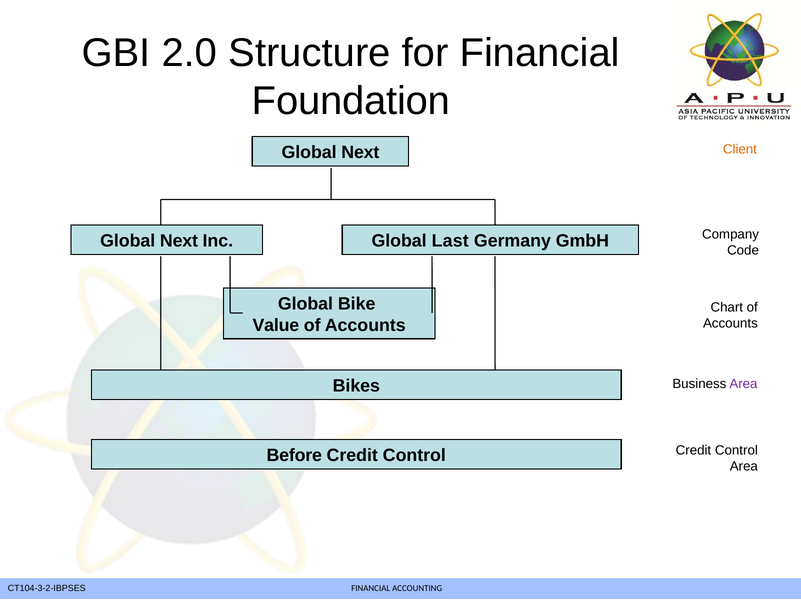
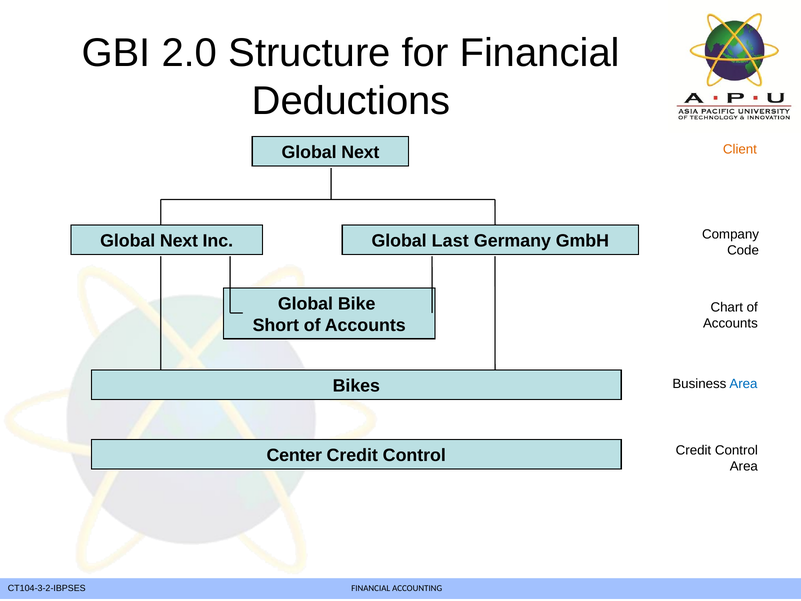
Foundation: Foundation -> Deductions (351, 101)
Value: Value -> Short (276, 325)
Area colour: purple -> blue (743, 384)
Before: Before -> Center (294, 455)
